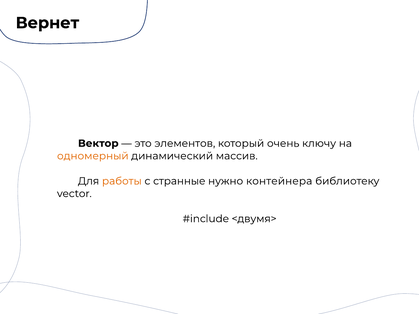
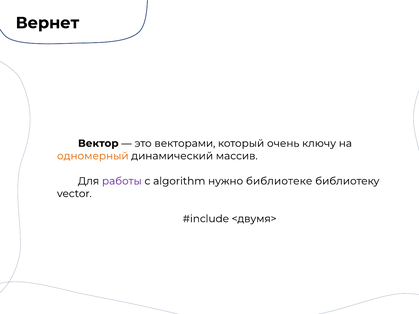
элементов: элементов -> векторами (185, 143)
работы colour: orange -> purple (122, 181)
странные: странные -> algorithm (179, 181)
контейнера: контейнера -> библиотеке (279, 181)
